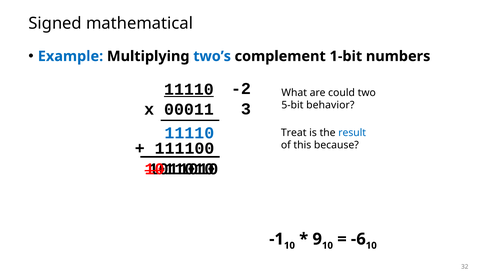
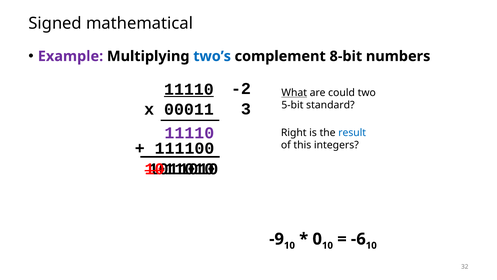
Example colour: blue -> purple (71, 56)
1-bit: 1-bit -> 8-bit (346, 56)
What underline: none -> present (294, 93)
behavior: behavior -> standard (330, 105)
11110 colour: blue -> purple (189, 133)
Treat: Treat -> Right (294, 132)
because: because -> integers (336, 145)
-1: -1 -> -9 (277, 239)
9: 9 -> 0 (317, 239)
